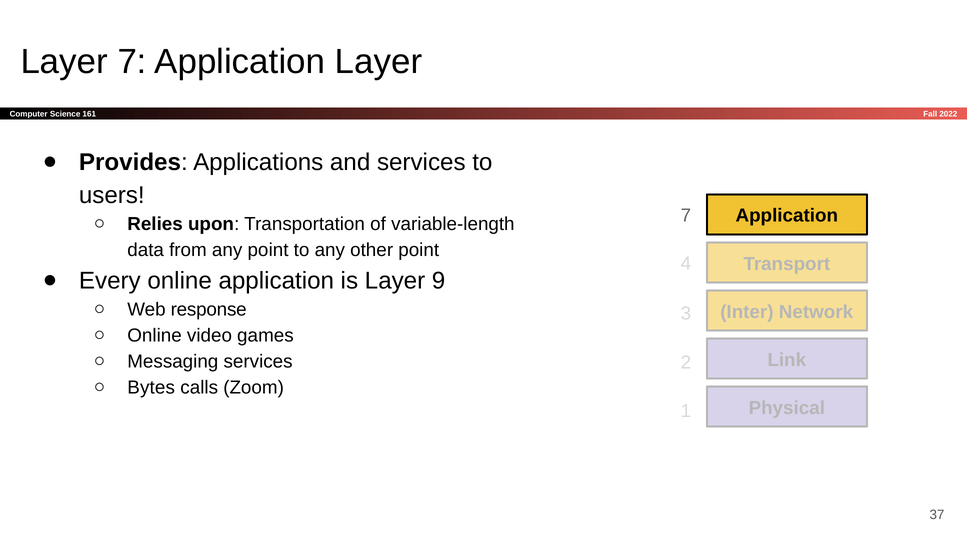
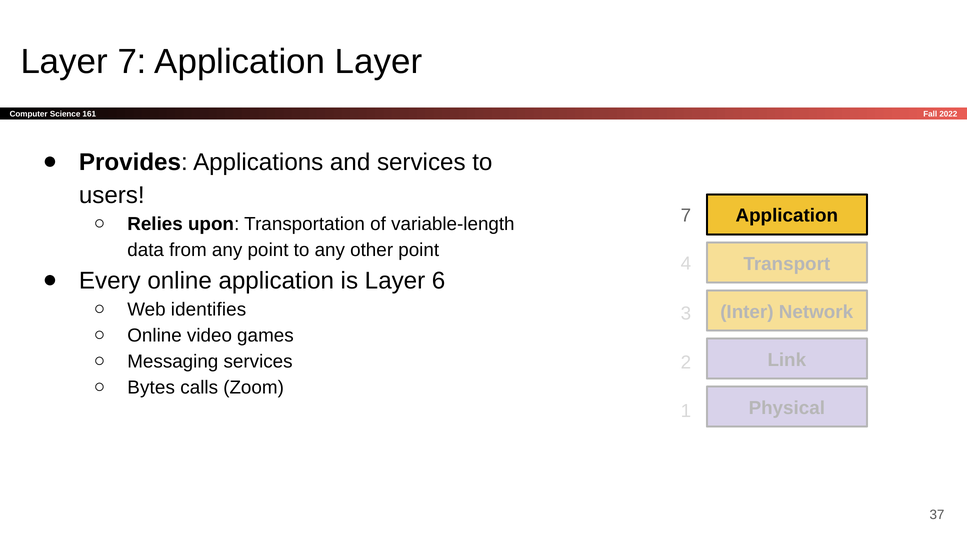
9: 9 -> 6 (439, 281)
response: response -> identifies (209, 310)
